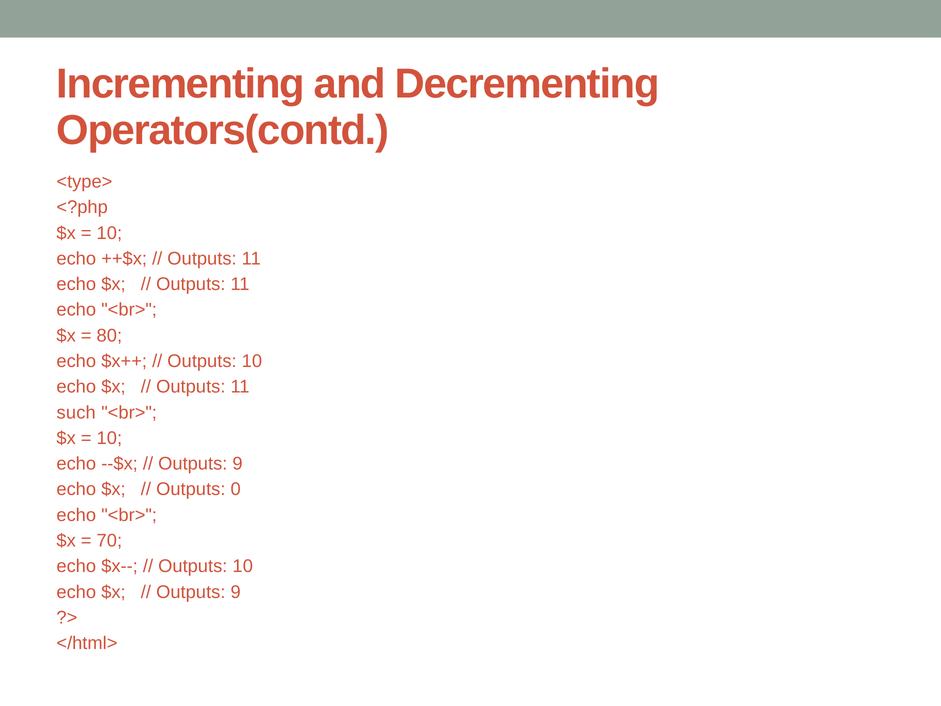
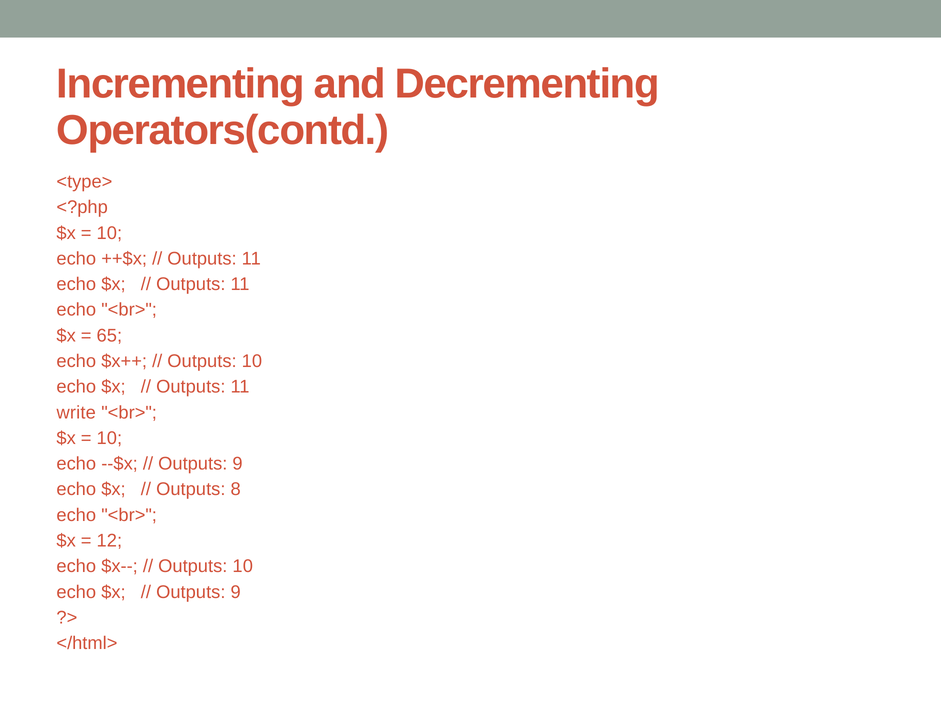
80: 80 -> 65 (109, 335)
such: such -> write (76, 412)
0: 0 -> 8 (236, 489)
70: 70 -> 12 (109, 541)
